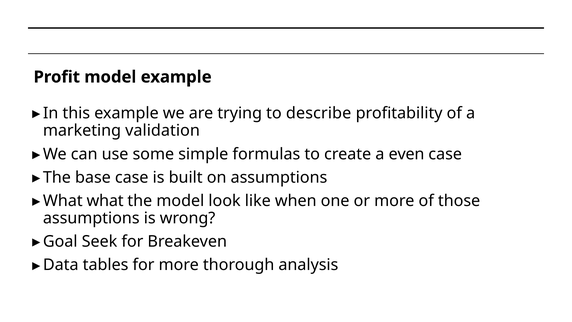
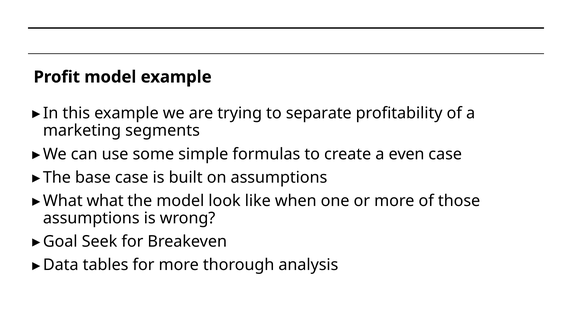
describe: describe -> separate (319, 113)
validation: validation -> segments (163, 131)
